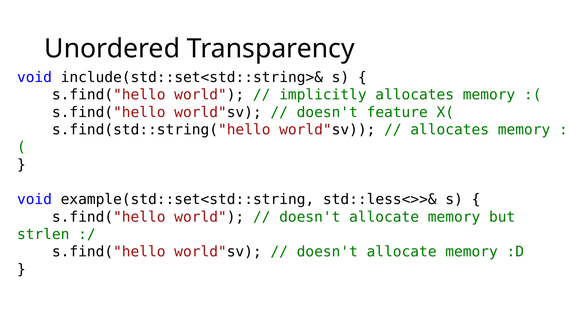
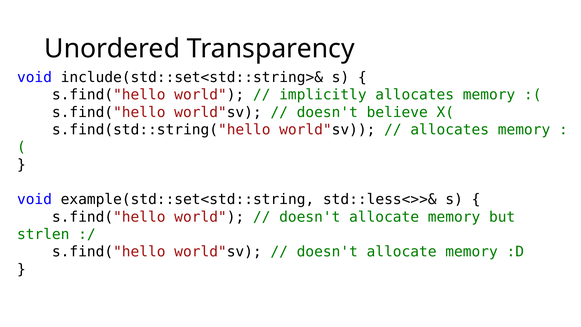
feature: feature -> believe (397, 112)
